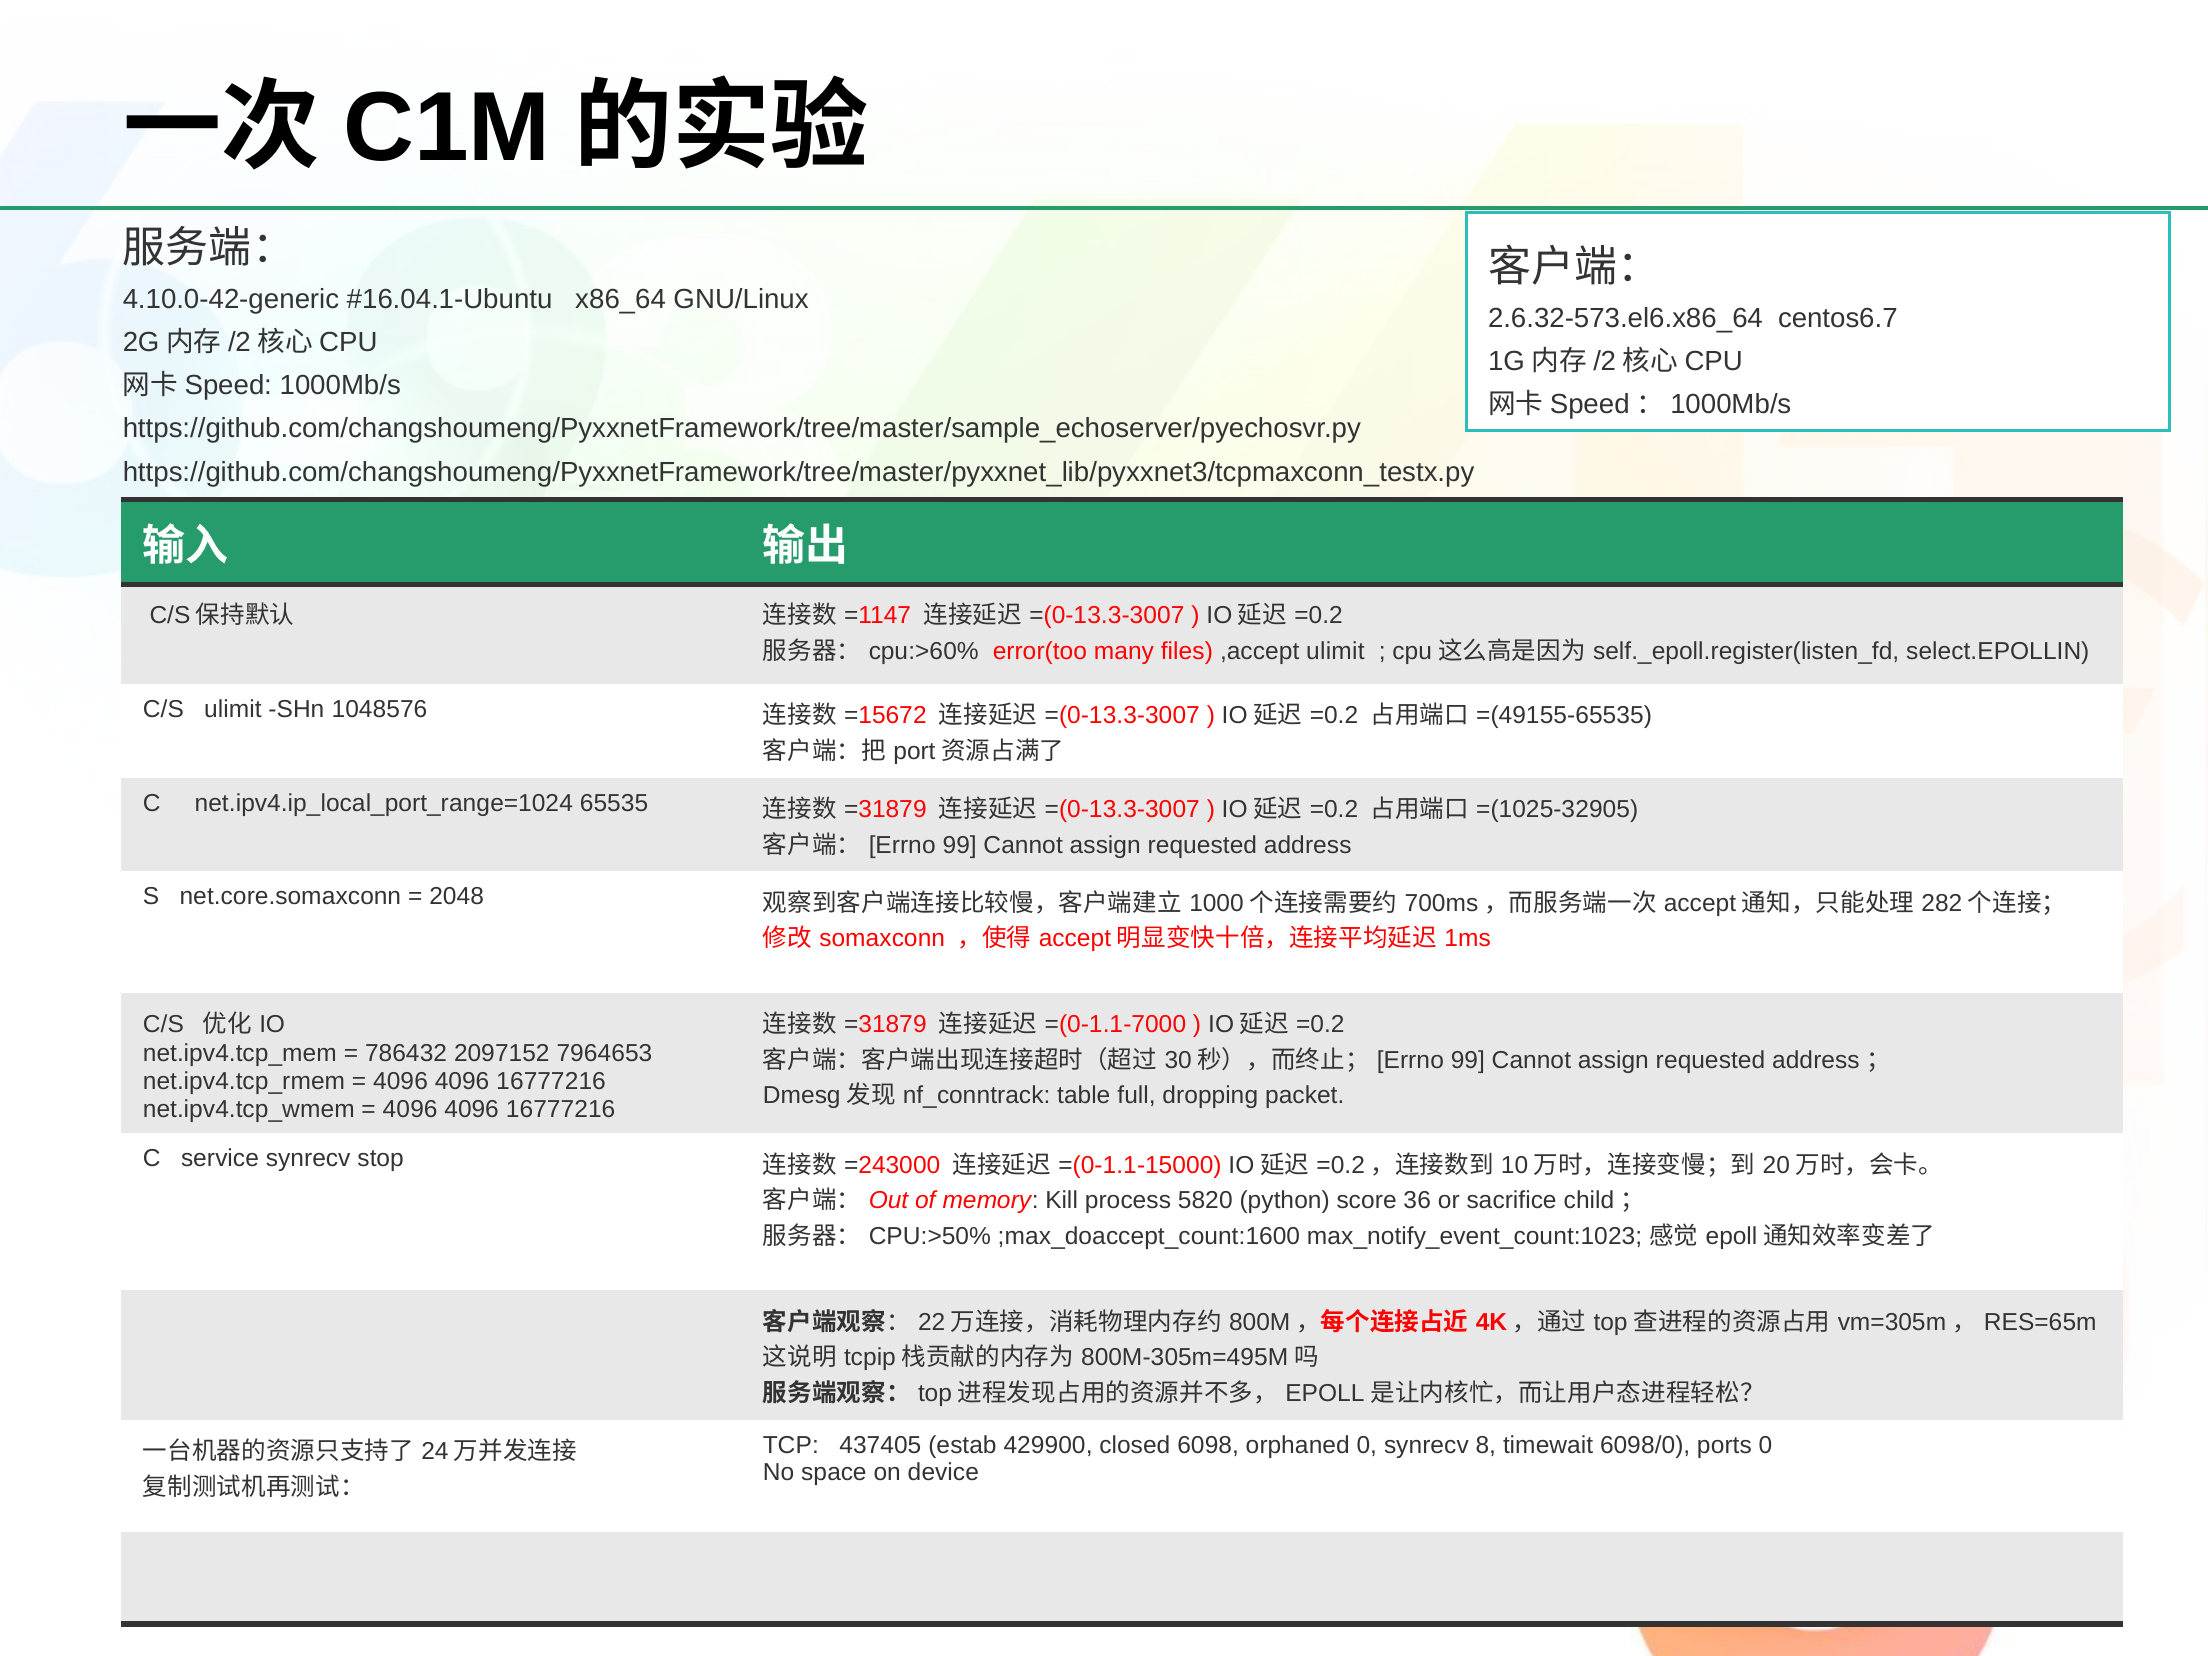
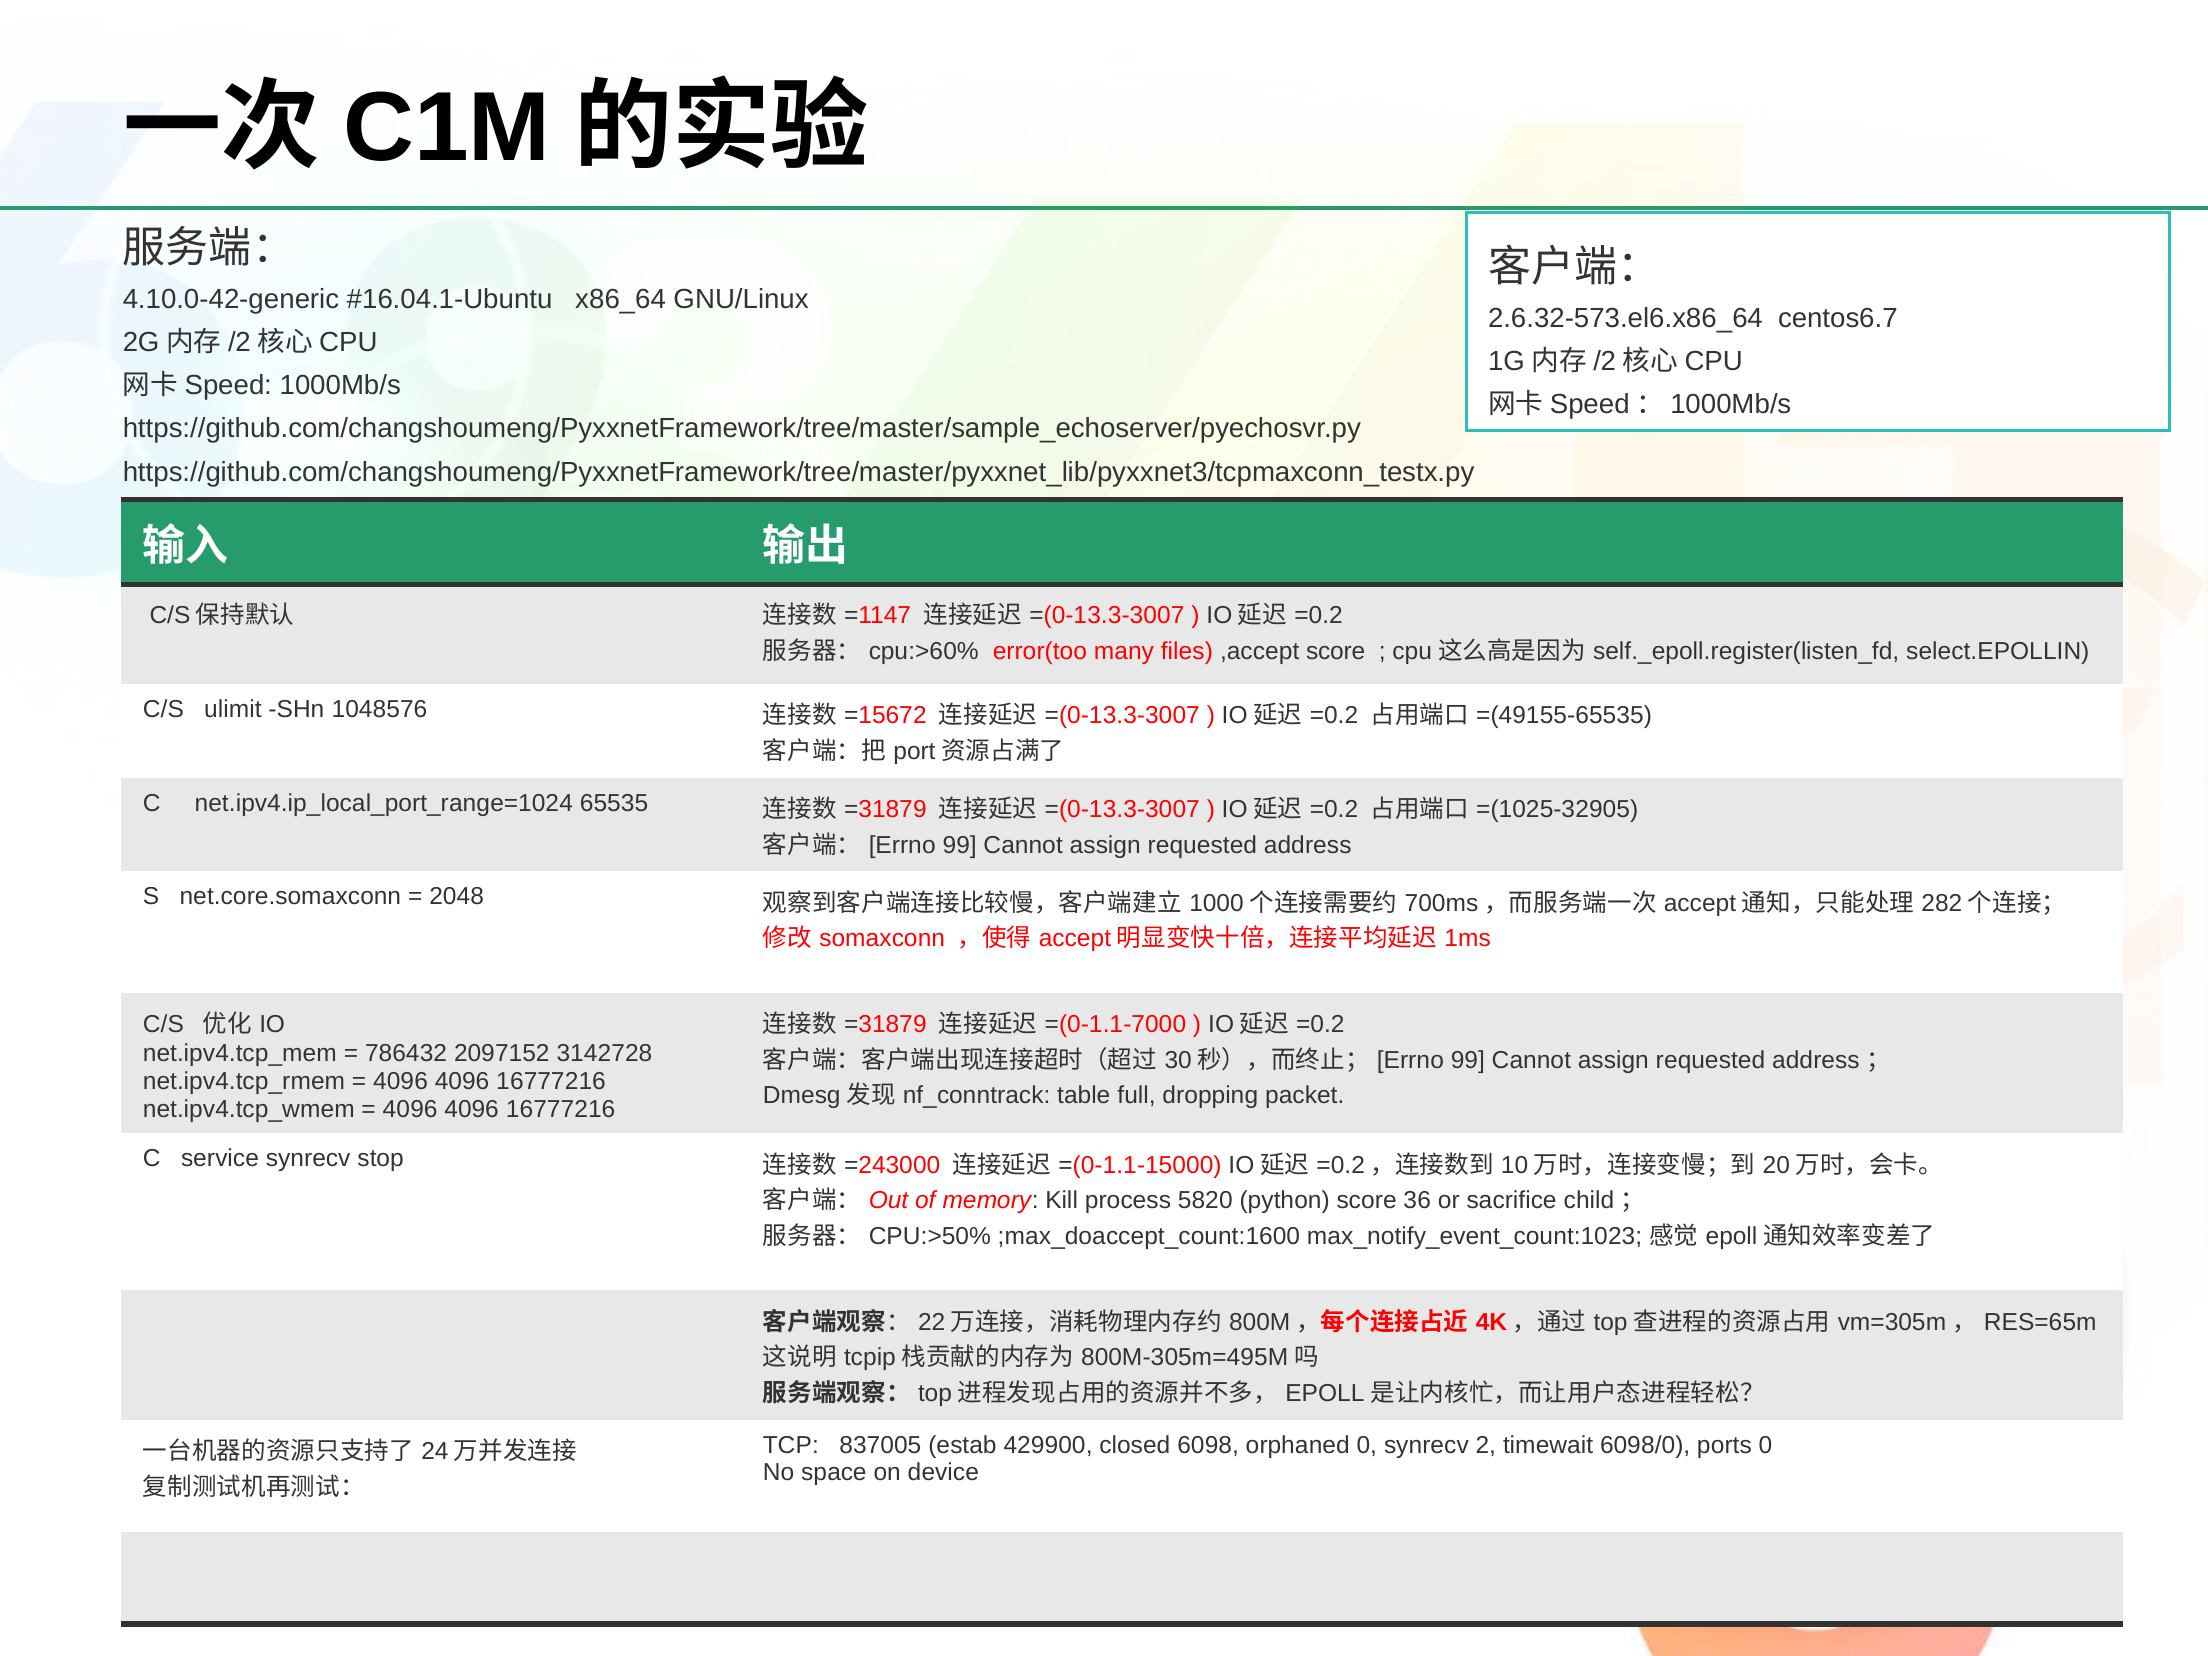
,accept ulimit: ulimit -> score (1336, 652)
7964653: 7964653 -> 3142728 (604, 1054)
437405: 437405 -> 837005 (880, 1445)
8: 8 -> 2 (1486, 1445)
